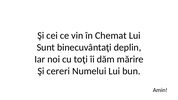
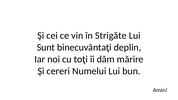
Chemat: Chemat -> Strigăte (111, 36)
